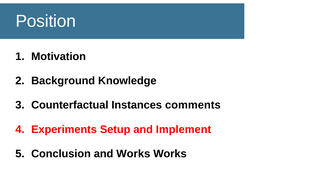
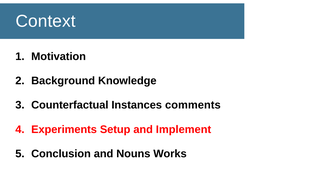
Position: Position -> Context (46, 21)
and Works: Works -> Nouns (133, 154)
